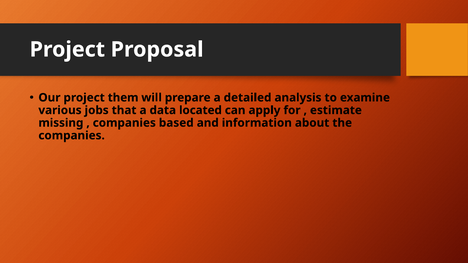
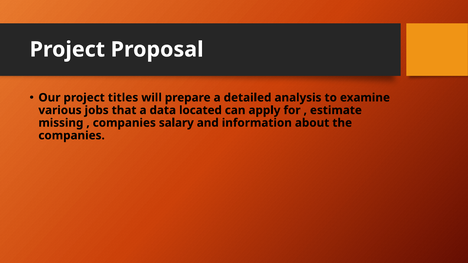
them: them -> titles (123, 98)
based: based -> salary (176, 123)
